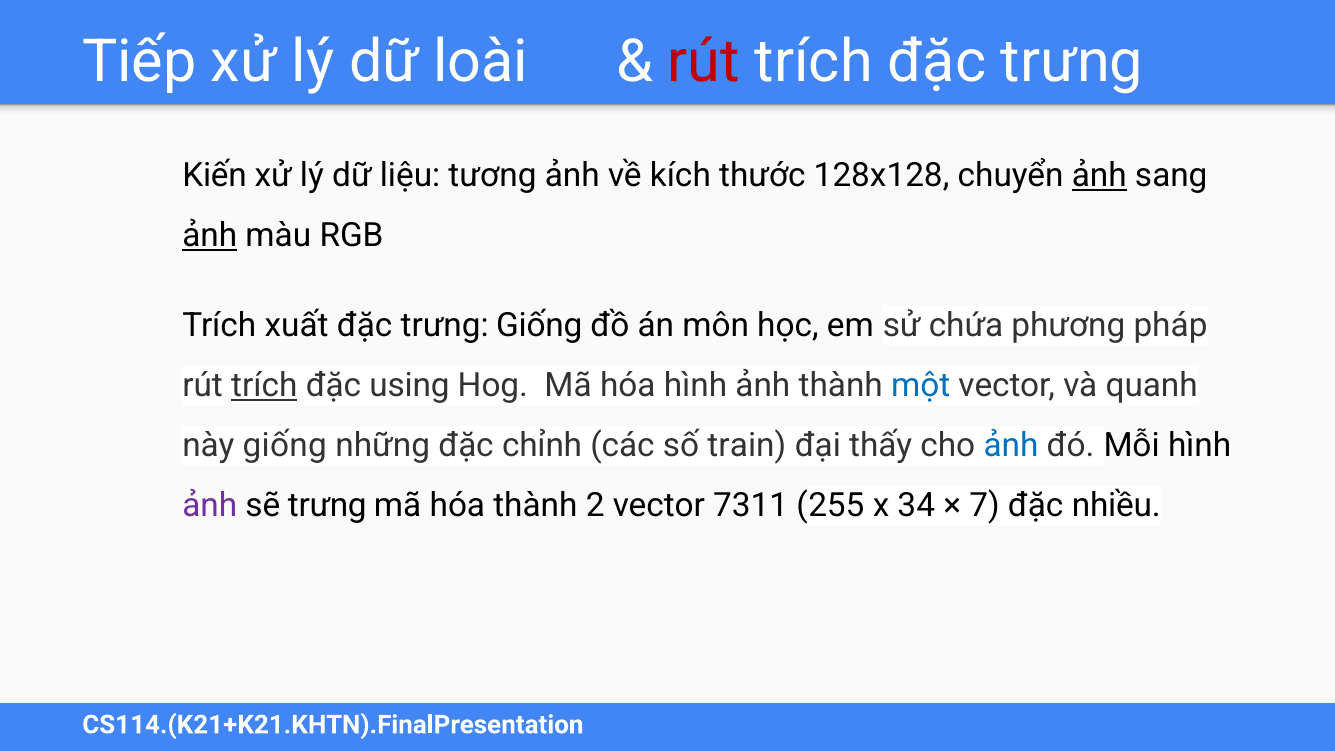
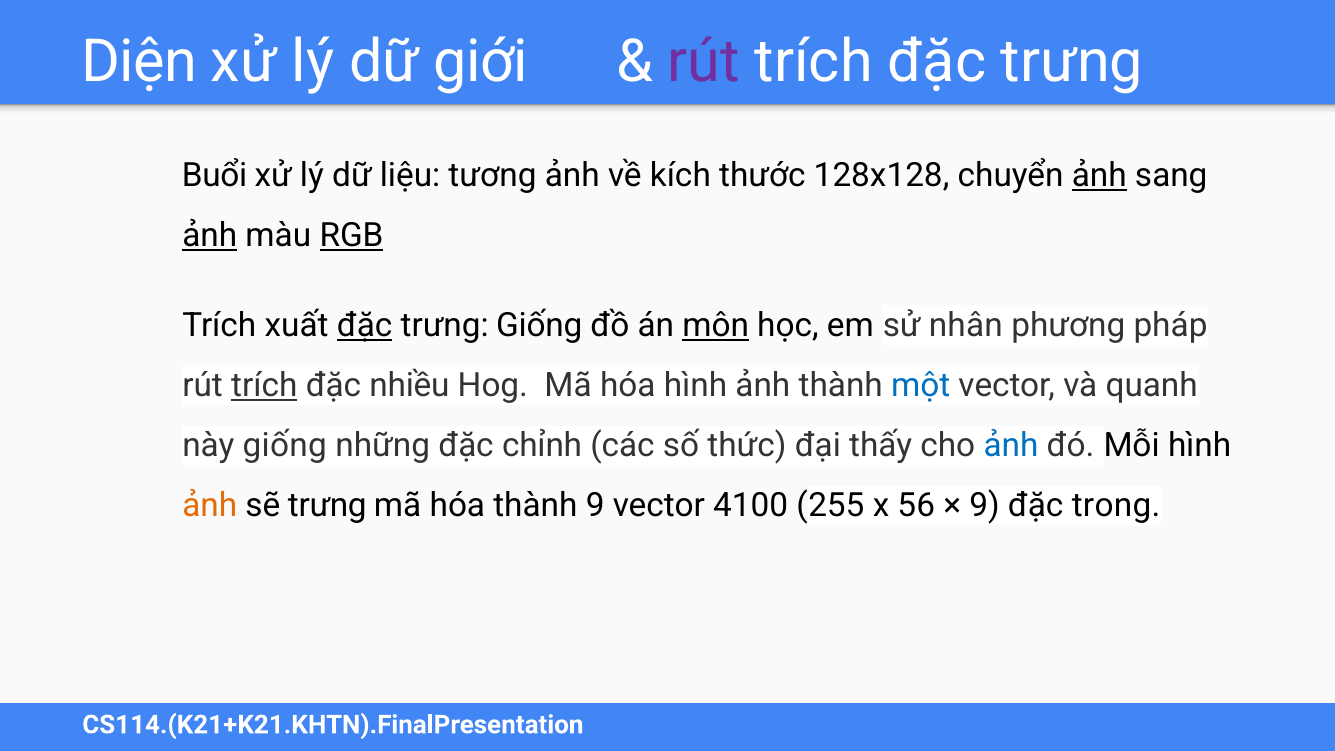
Tiếp: Tiếp -> Diện (140, 62)
loài: loài -> giới (481, 62)
rút colour: red -> purple (704, 62)
Kiến: Kiến -> Buổi (215, 176)
RGB underline: none -> present (352, 236)
đặc underline: none -> present (365, 325)
môn underline: none -> present (716, 325)
chứa: chứa -> nhân (966, 325)
using: using -> nhiều (410, 385)
train: train -> thức (747, 445)
ảnh colour: purple -> orange (210, 506)
thành 2: 2 -> 9 (595, 506)
7311: 7311 -> 4100 (751, 506)
34: 34 -> 56 (916, 506)
7: 7 -> 9 (985, 506)
nhiều: nhiều -> trong (1116, 506)
